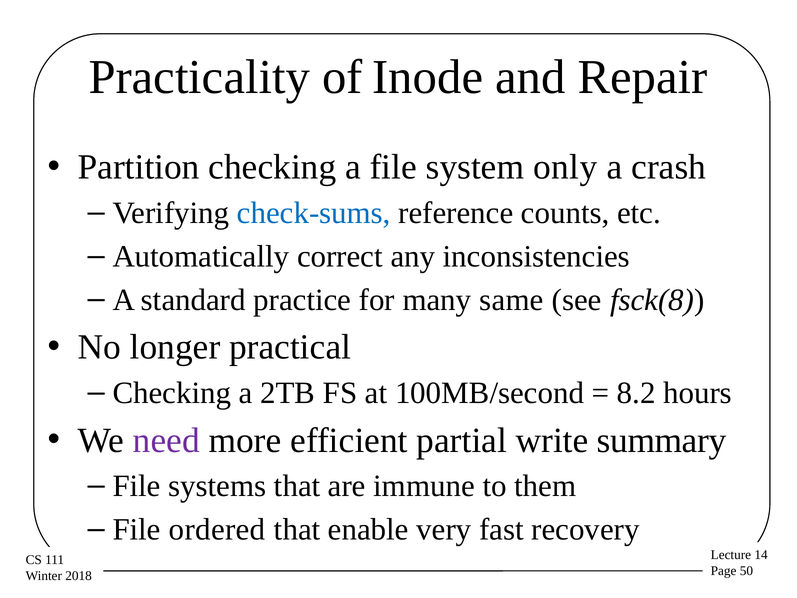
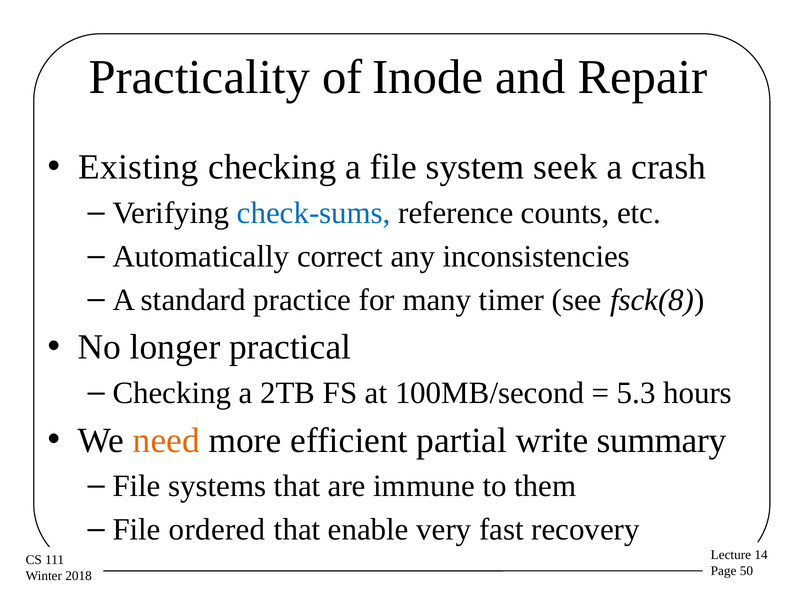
Partition: Partition -> Existing (138, 167)
only: only -> seek (565, 167)
same: same -> timer (512, 300)
8.2: 8.2 -> 5.3 (636, 393)
need colour: purple -> orange (166, 440)
